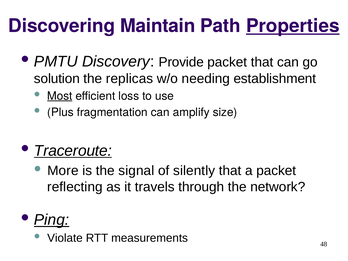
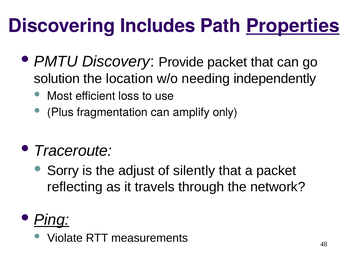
Maintain: Maintain -> Includes (158, 26)
replicas: replicas -> location (130, 79)
establishment: establishment -> independently (275, 79)
Most underline: present -> none (60, 96)
size: size -> only (225, 112)
Traceroute underline: present -> none (73, 151)
More: More -> Sorry (63, 171)
signal: signal -> adjust (136, 171)
